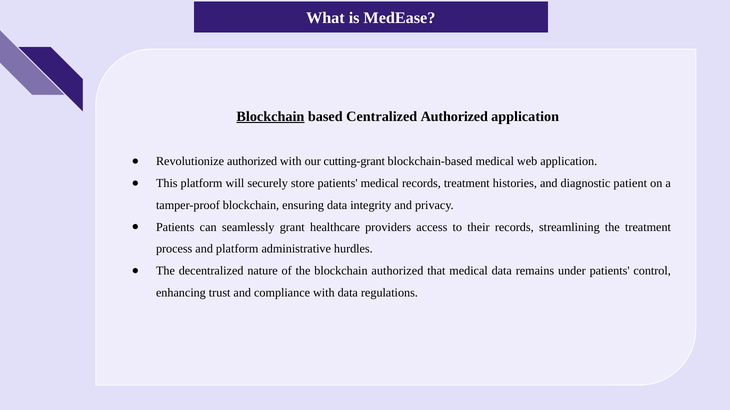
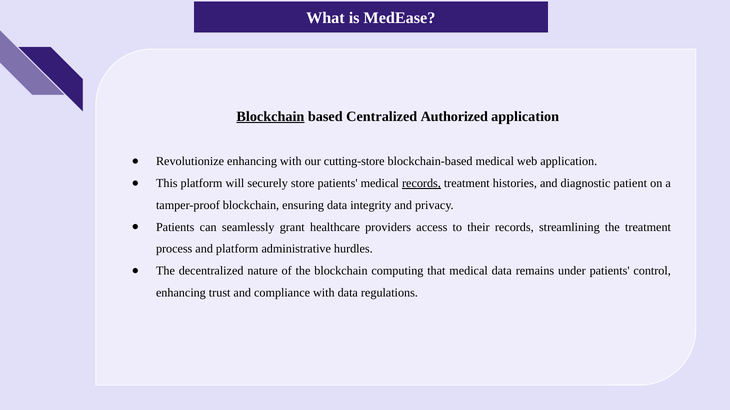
Revolutionize authorized: authorized -> enhancing (252, 162)
cutting-grant: cutting-grant -> cutting-store (354, 162)
records underline: none -> present (421, 184)
blockchain authorized: authorized -> computing (397, 271)
